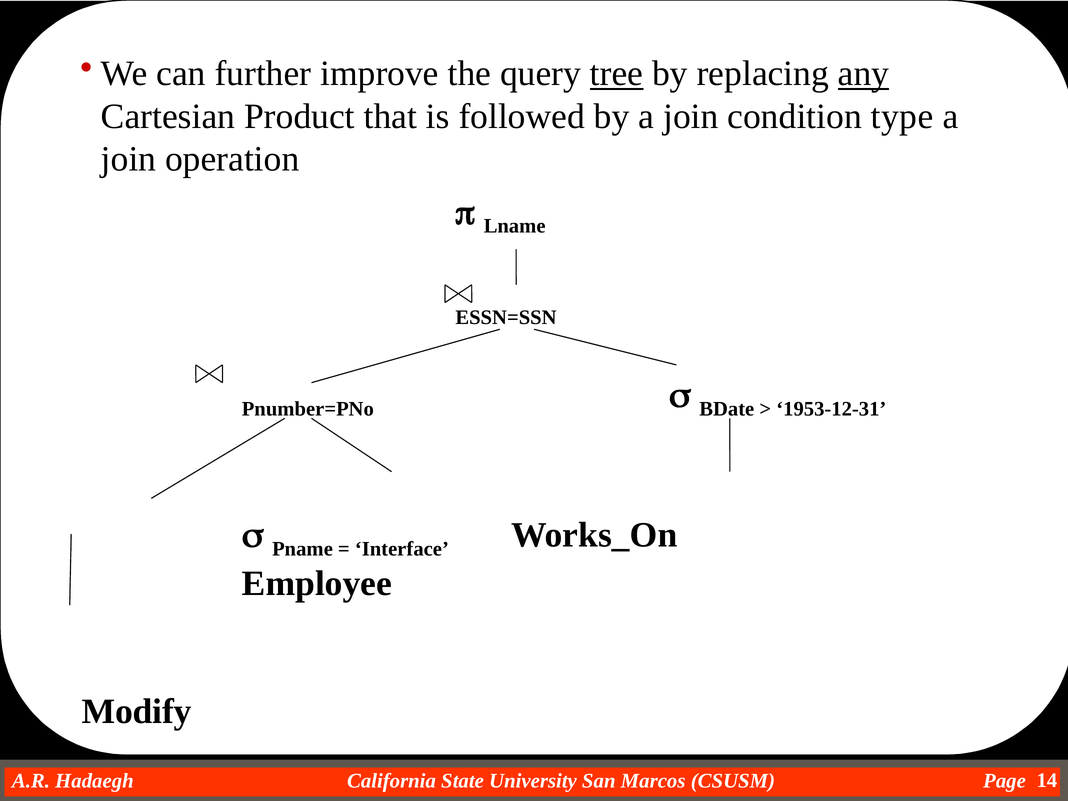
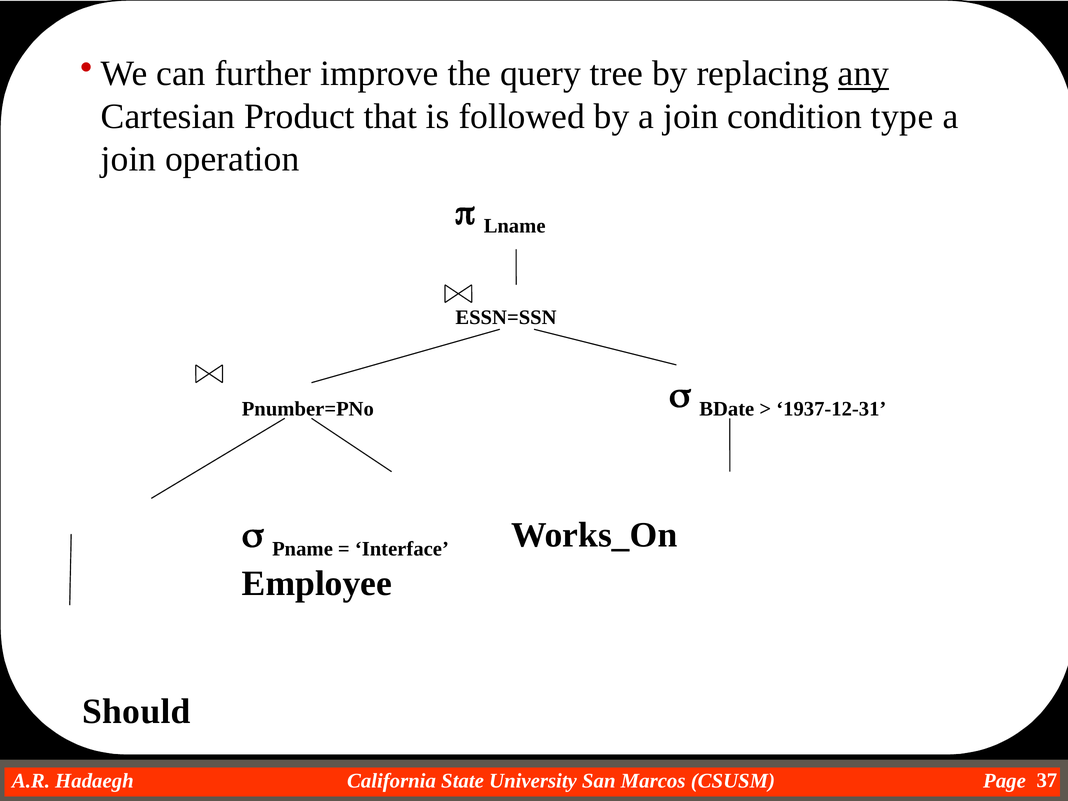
tree underline: present -> none (617, 74)
1953-12-31: 1953-12-31 -> 1937-12-31 (831, 409)
Modify: Modify -> Should (136, 712)
14: 14 -> 37 (1047, 780)
